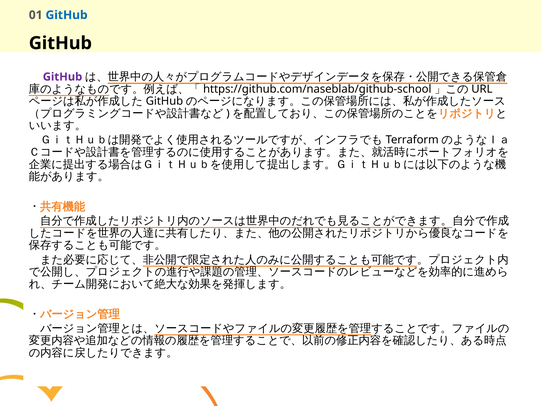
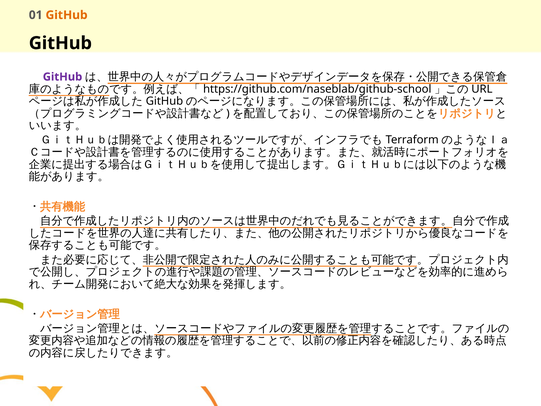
GitHub colour: blue -> orange (67, 15)
